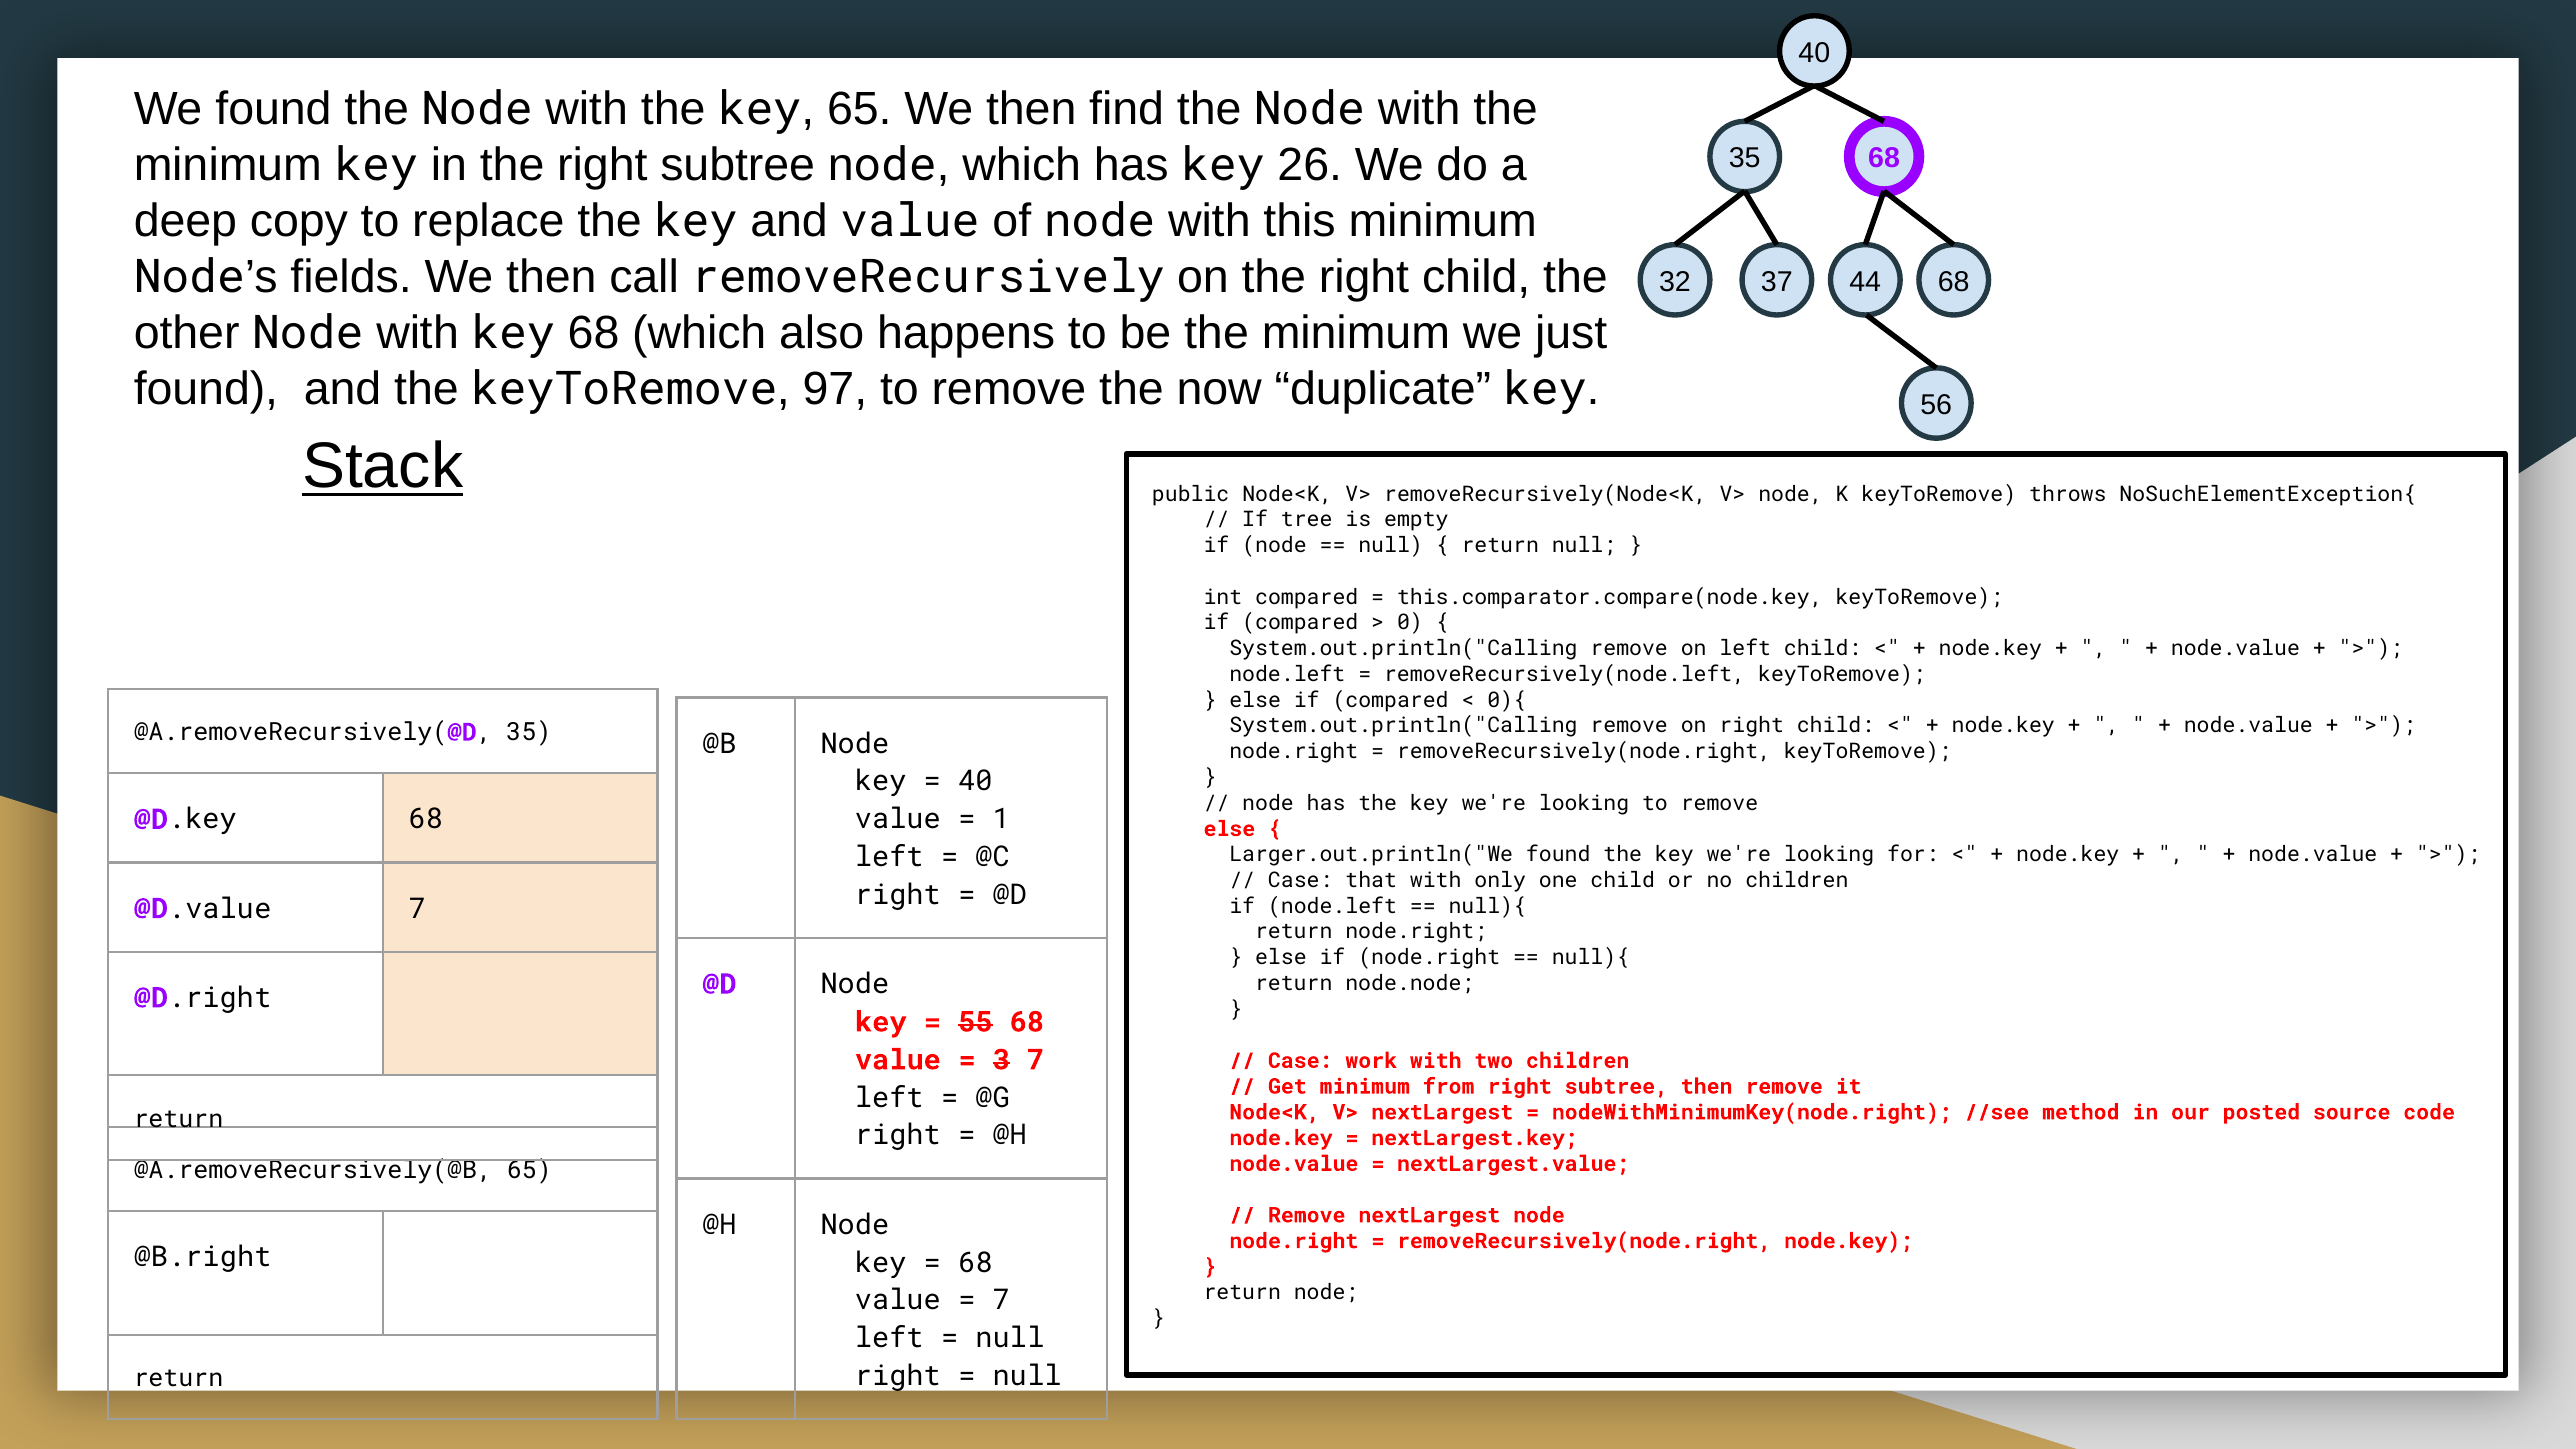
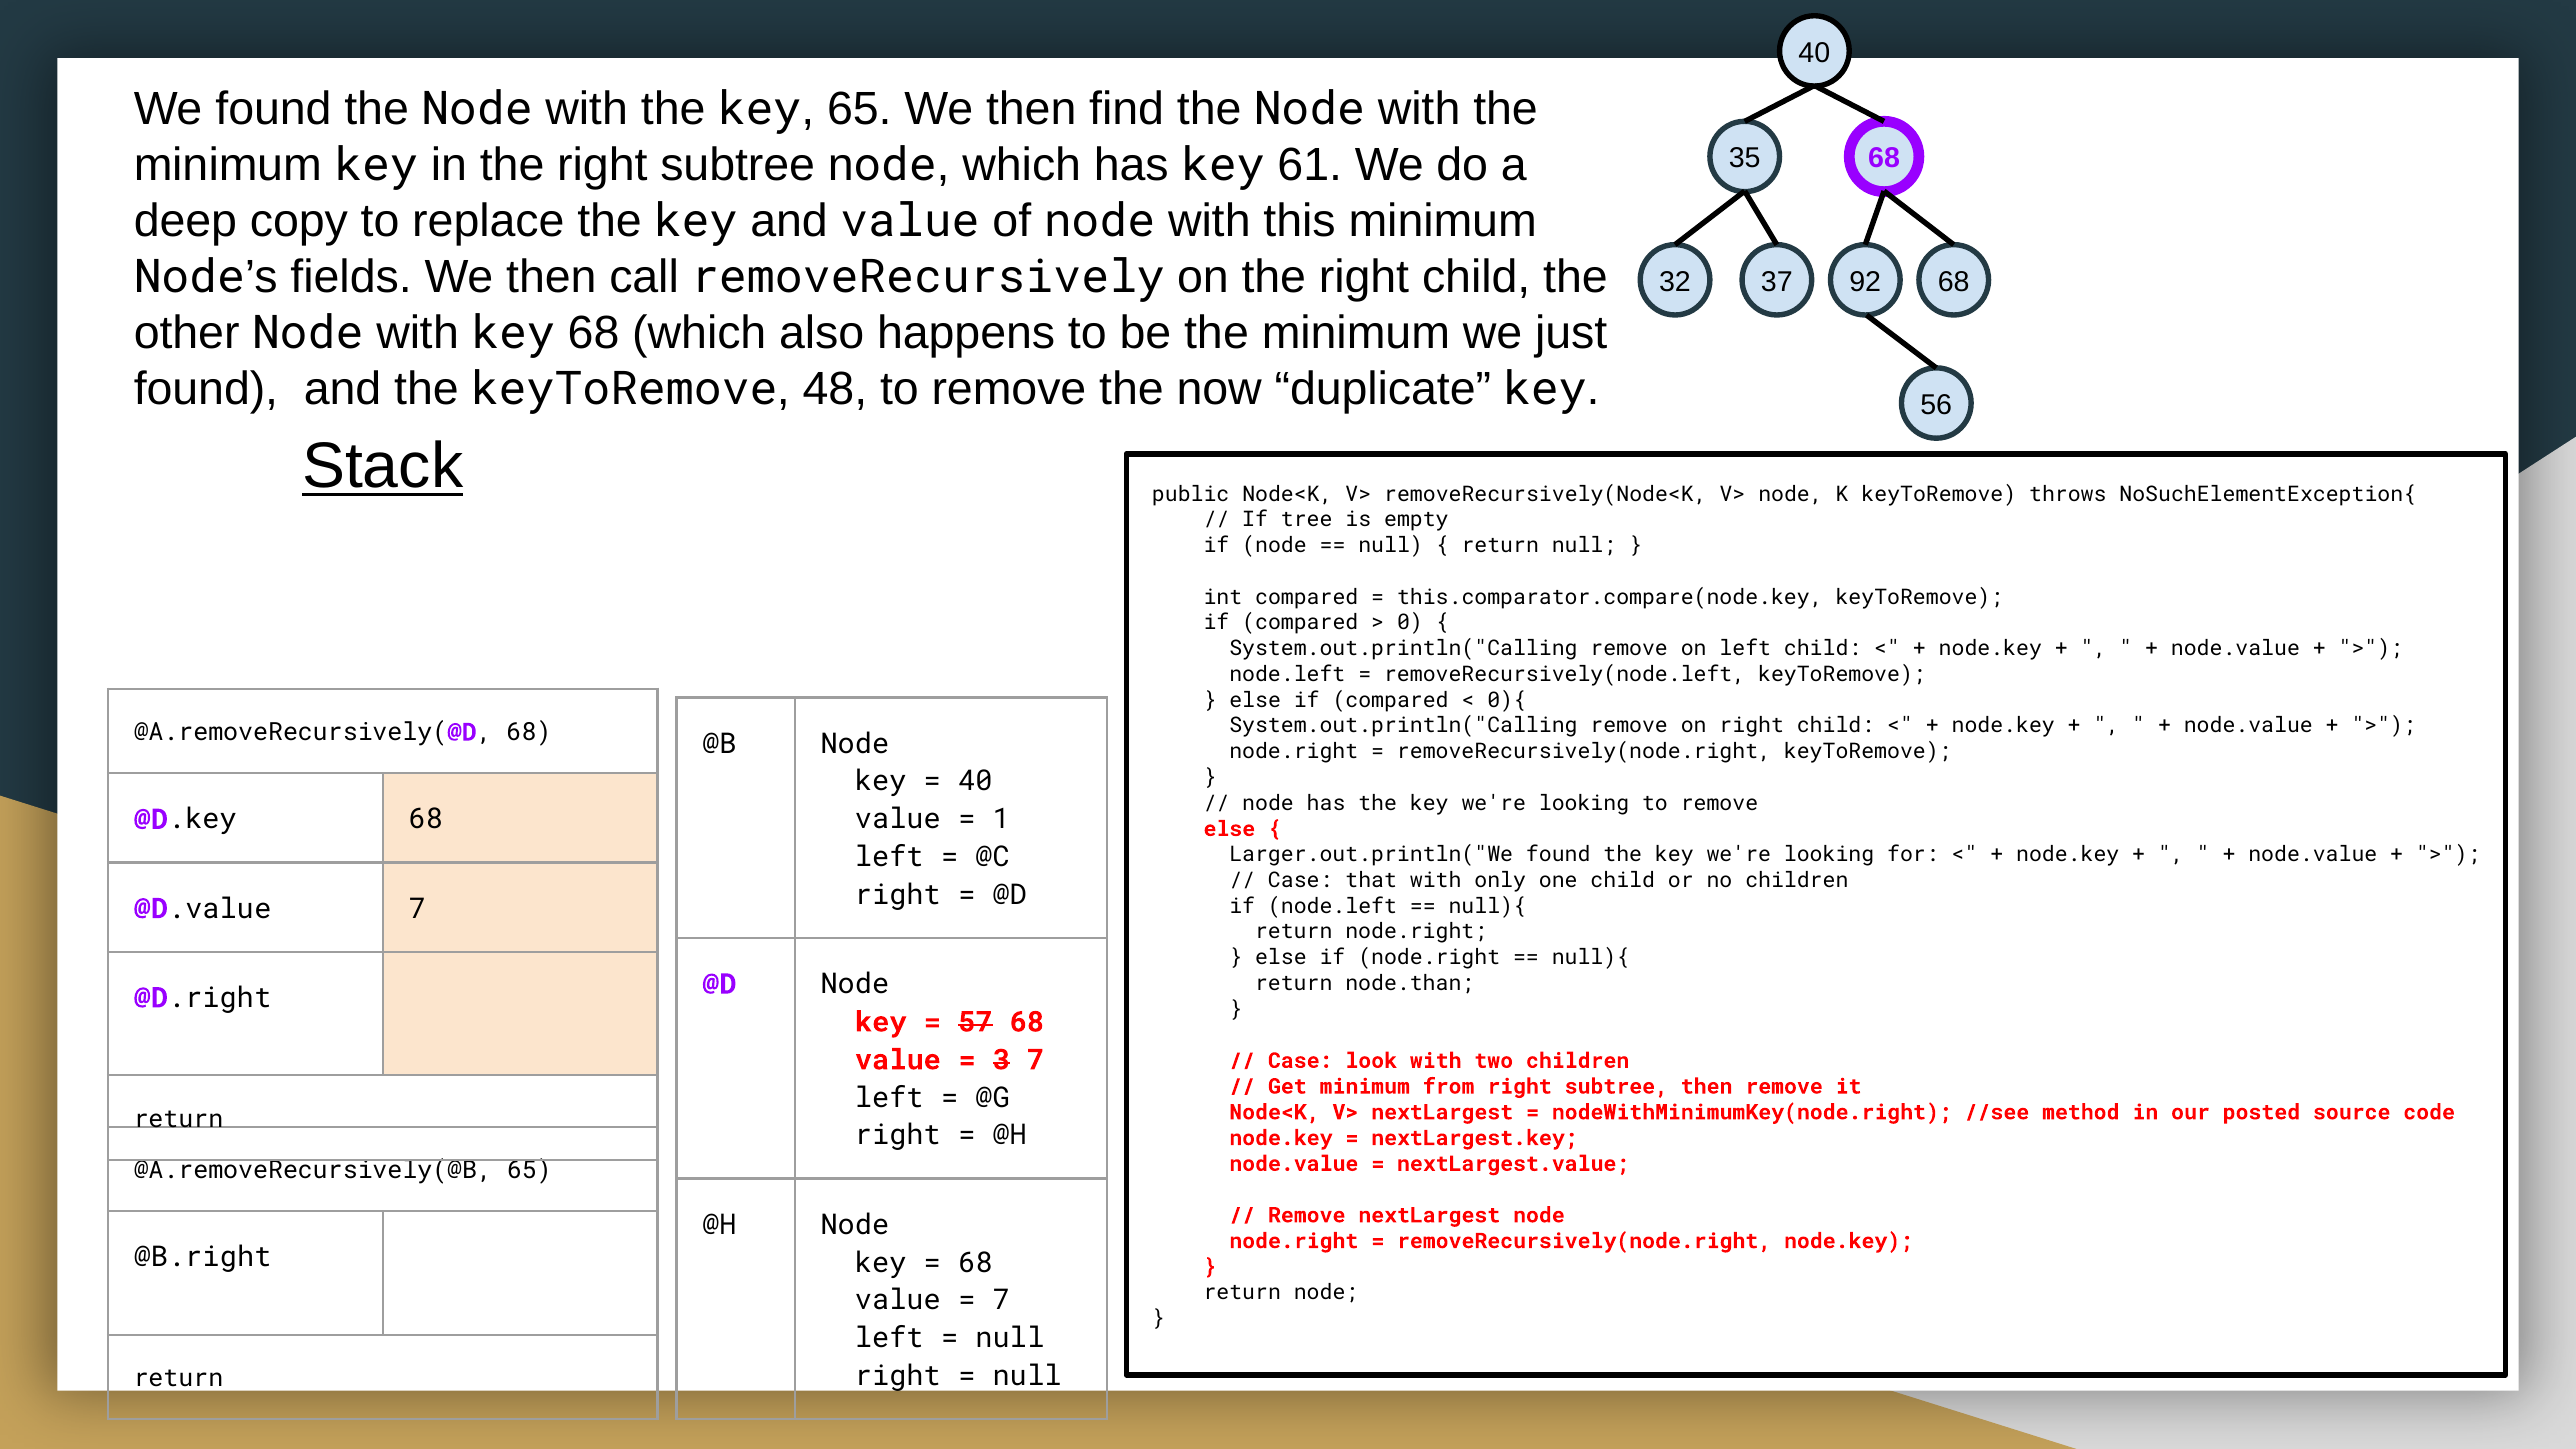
26: 26 -> 61 (1310, 165)
44: 44 -> 92 (1865, 282)
97: 97 -> 48 (835, 389)
@A.removeRecursively(@D 35: 35 -> 68 (529, 732)
node.node: node.node -> node.than (1410, 983)
55: 55 -> 57 (976, 1022)
work: work -> look (1371, 1061)
